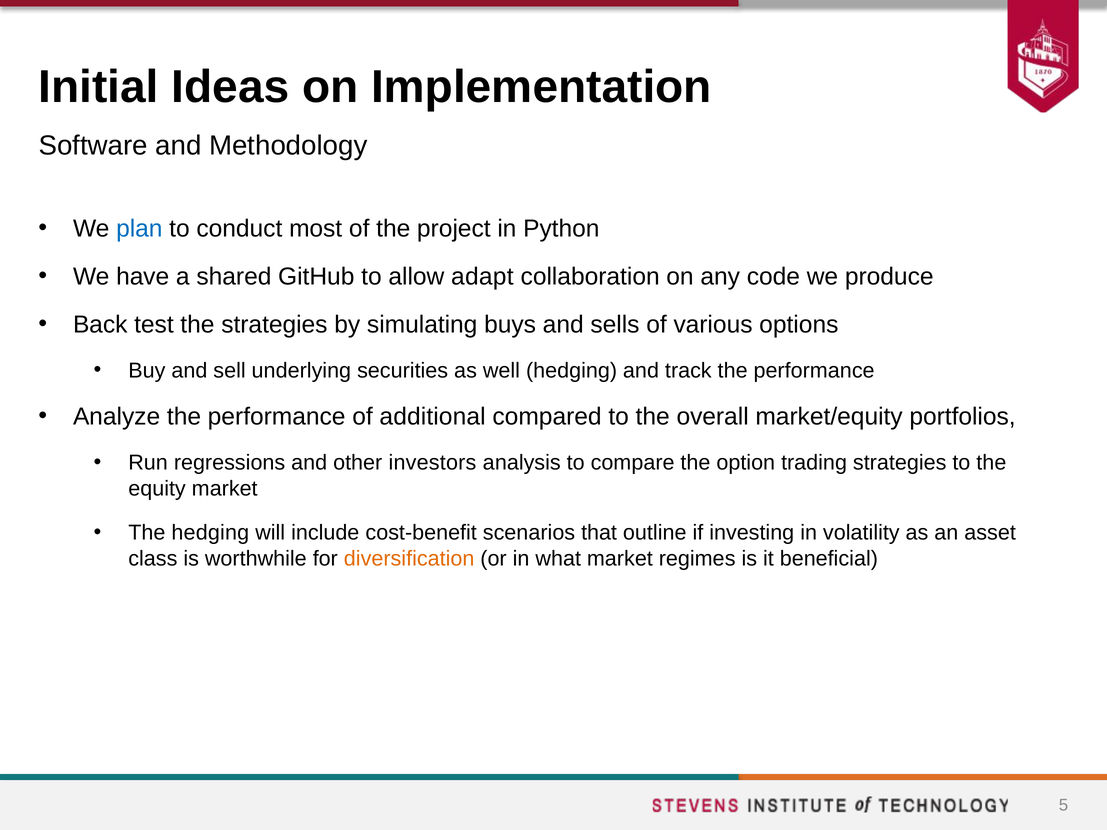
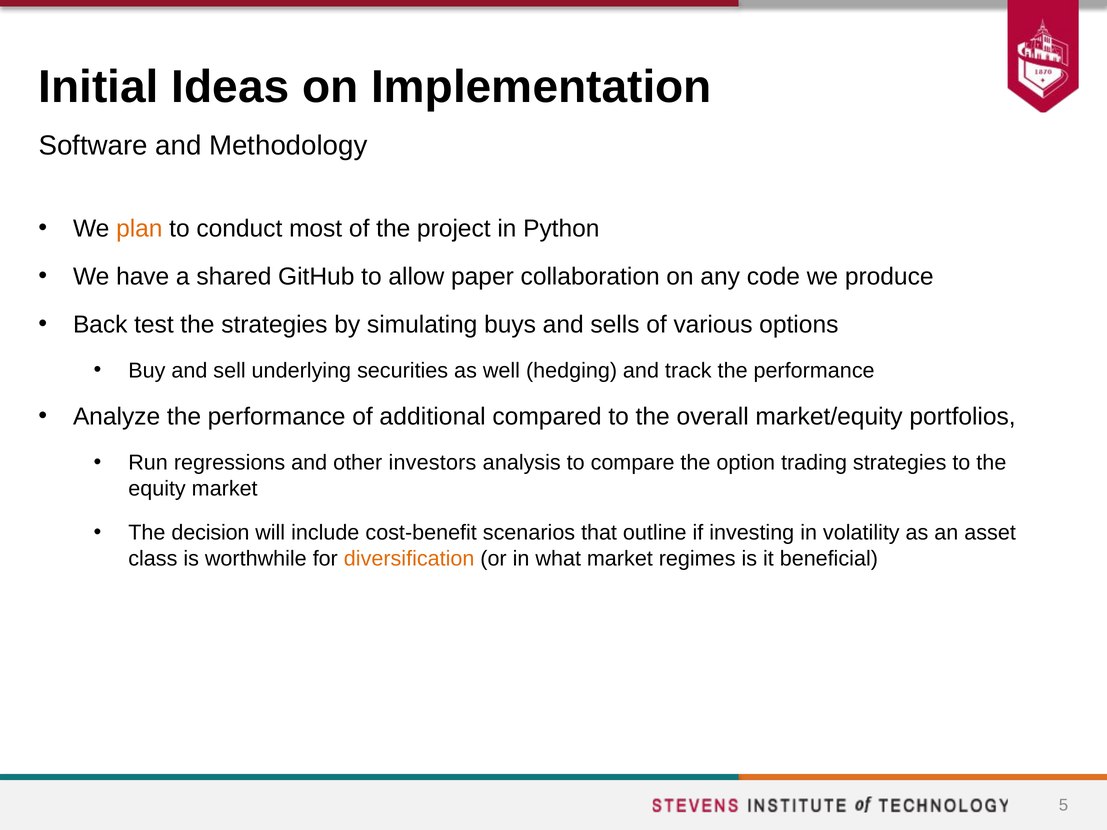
plan colour: blue -> orange (139, 229)
adapt: adapt -> paper (482, 277)
The hedging: hedging -> decision (210, 533)
